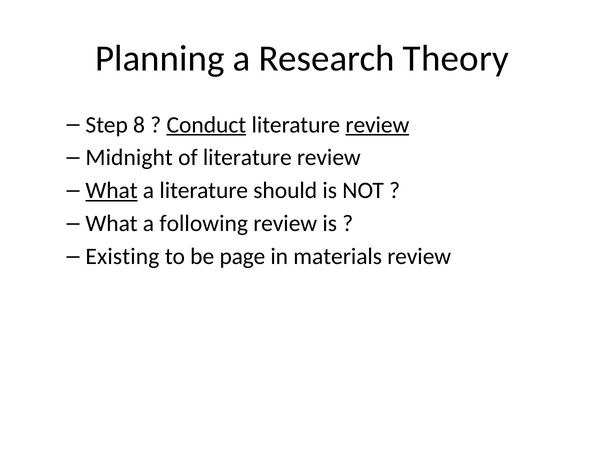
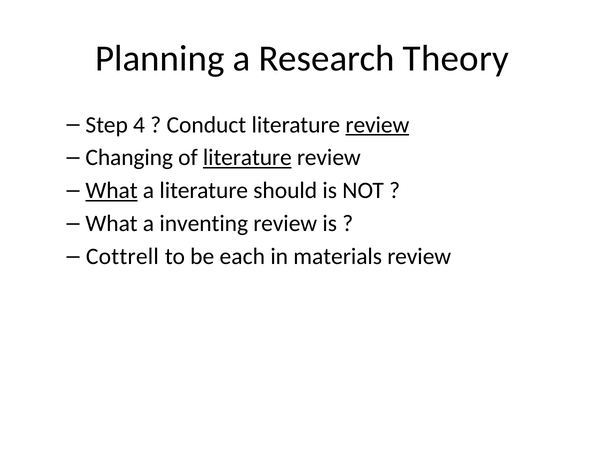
8: 8 -> 4 (139, 125)
Conduct underline: present -> none (206, 125)
Midnight: Midnight -> Changing (129, 158)
literature underline: none -> present (247, 158)
following: following -> inventing (204, 224)
Existing: Existing -> Cottrell (122, 257)
page: page -> each (242, 257)
